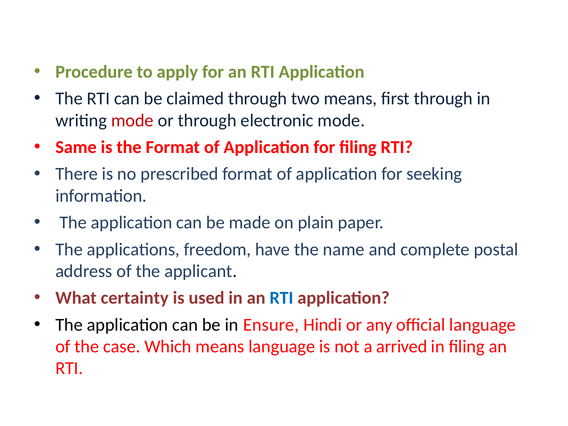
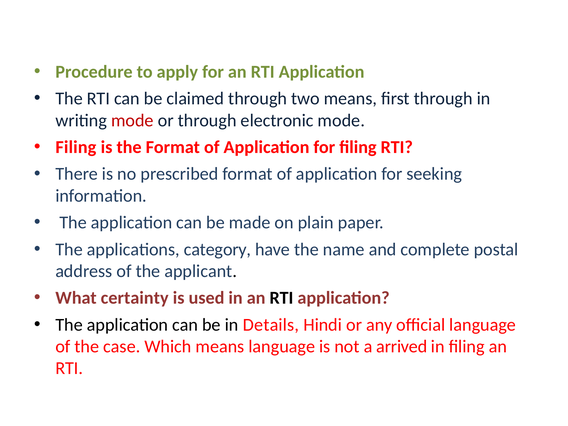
Same: Same -> Filing (76, 147)
freedom: freedom -> category (217, 249)
RTI colour: blue -> black (281, 298)
Ensure: Ensure -> Details (271, 325)
